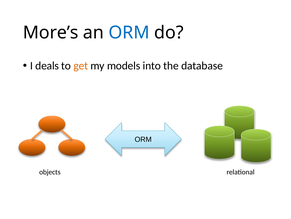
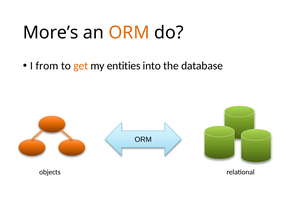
ORM colour: blue -> orange (129, 33)
deals: deals -> from (47, 66)
models: models -> entities (124, 66)
